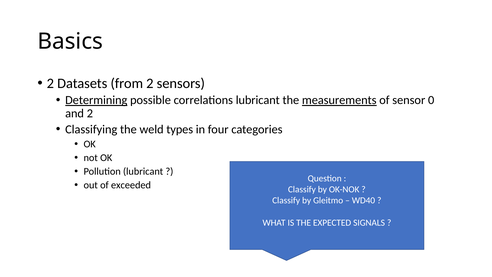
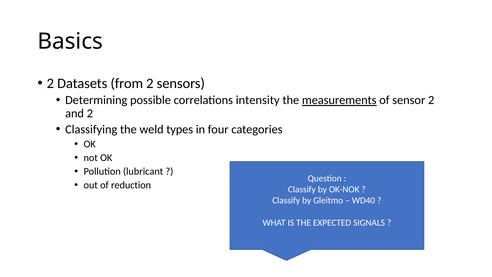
Determining underline: present -> none (96, 100)
correlations lubricant: lubricant -> intensity (258, 100)
sensor 0: 0 -> 2 (431, 100)
exceeded: exceeded -> reduction (131, 185)
